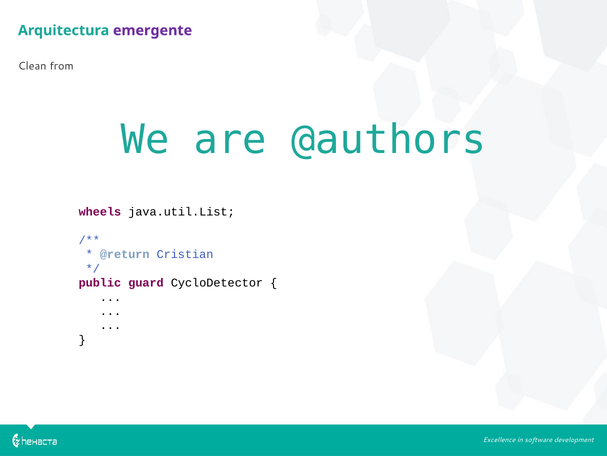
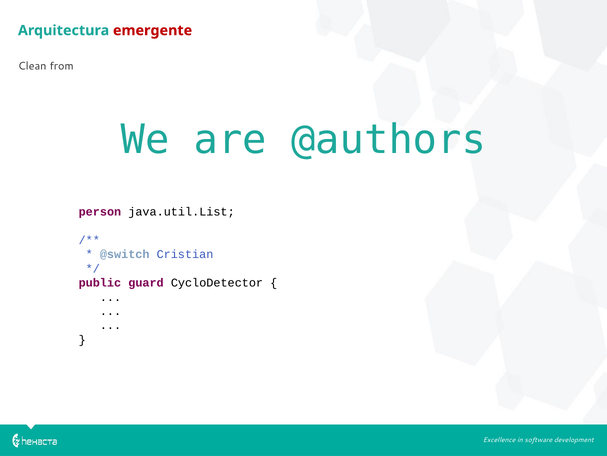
emergente colour: purple -> red (153, 30)
wheels: wheels -> person (100, 211)
@return: @return -> @switch (125, 254)
